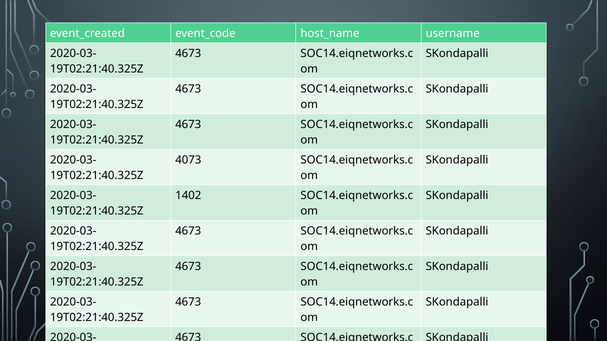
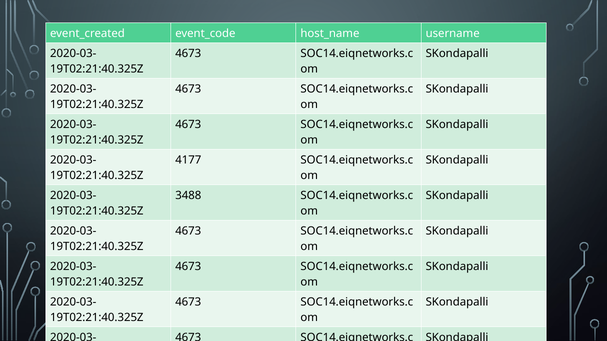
4073: 4073 -> 4177 (188, 160)
1402: 1402 -> 3488 (188, 196)
